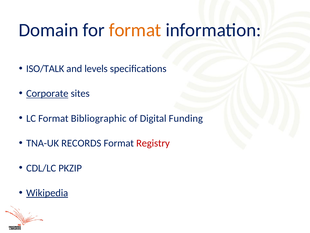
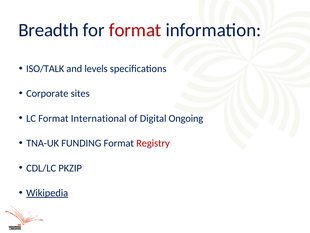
Domain: Domain -> Breadth (49, 30)
format colour: orange -> red (135, 30)
Corporate underline: present -> none (47, 93)
Bibliographic: Bibliographic -> International (99, 118)
Funding: Funding -> Ongoing (186, 118)
RECORDS: RECORDS -> FUNDING (81, 143)
